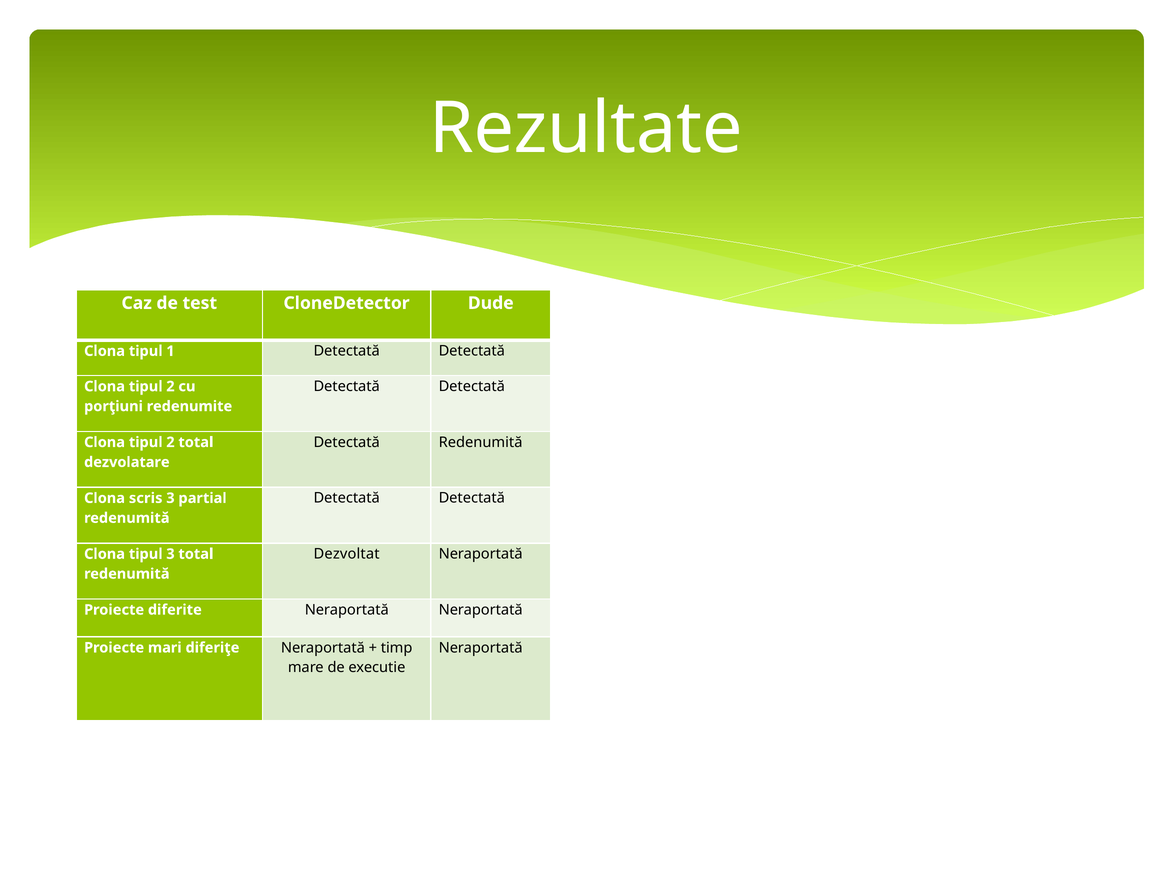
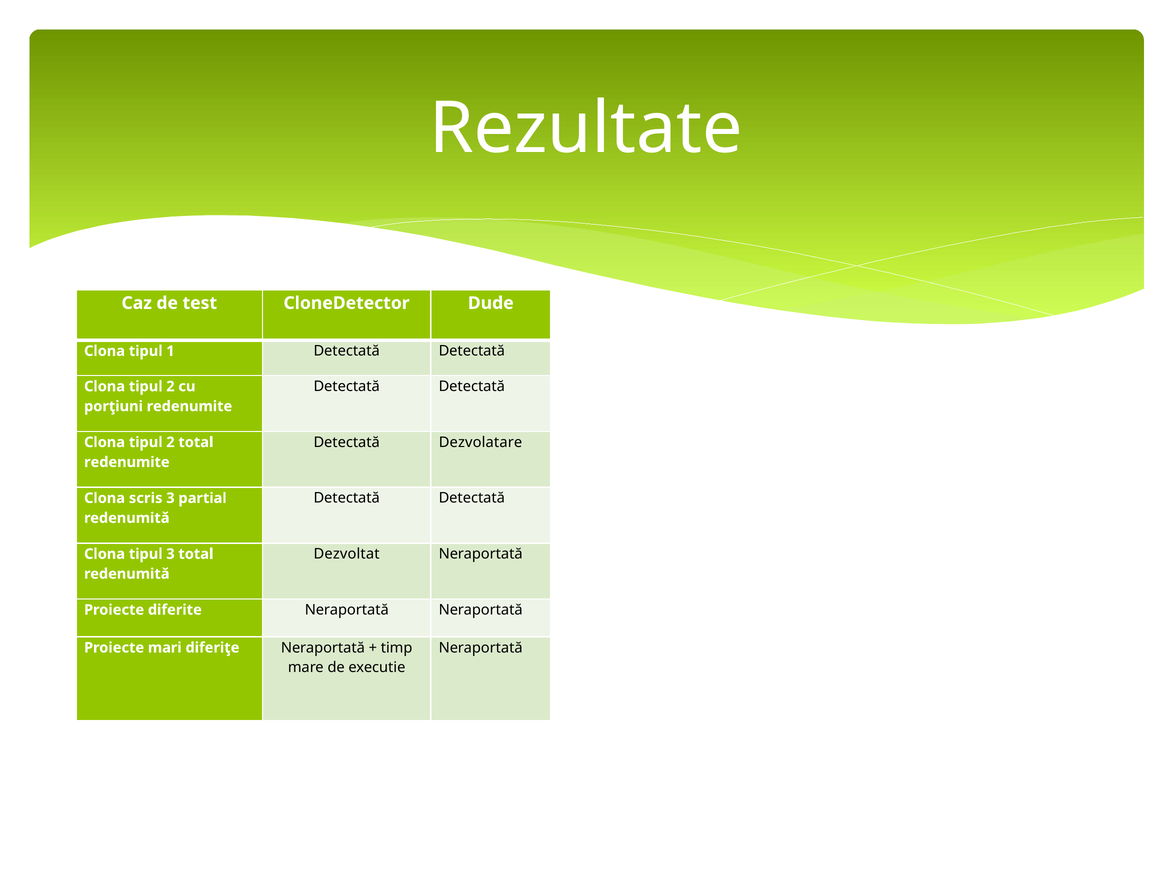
Detectată Redenumită: Redenumită -> Dezvolatare (481, 442)
dezvolatare: dezvolatare -> redenumite (127, 462)
